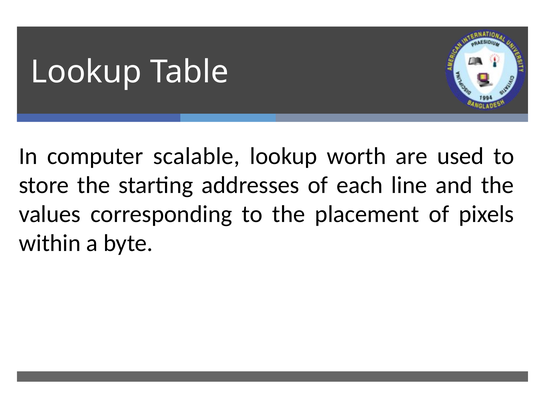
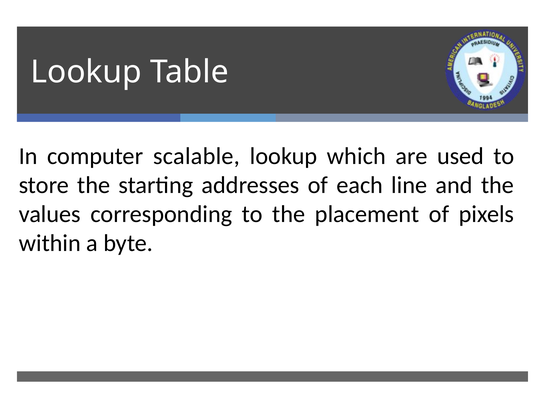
worth: worth -> which (356, 156)
